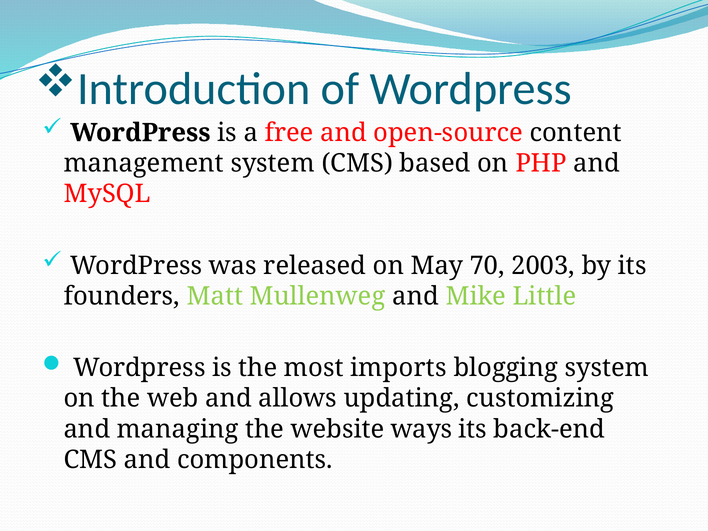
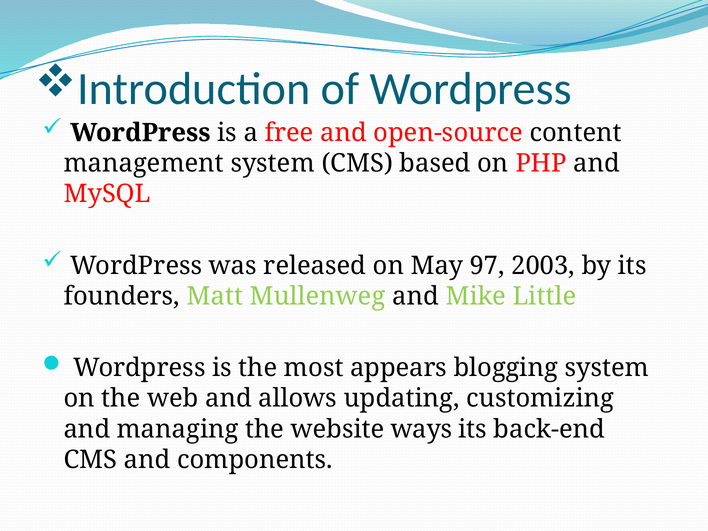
70: 70 -> 97 (487, 266)
imports: imports -> appears (399, 368)
